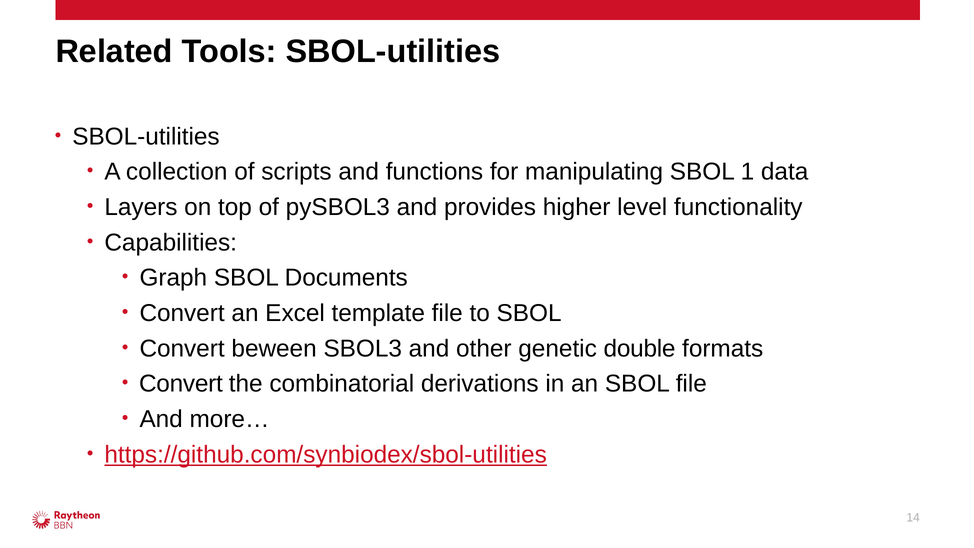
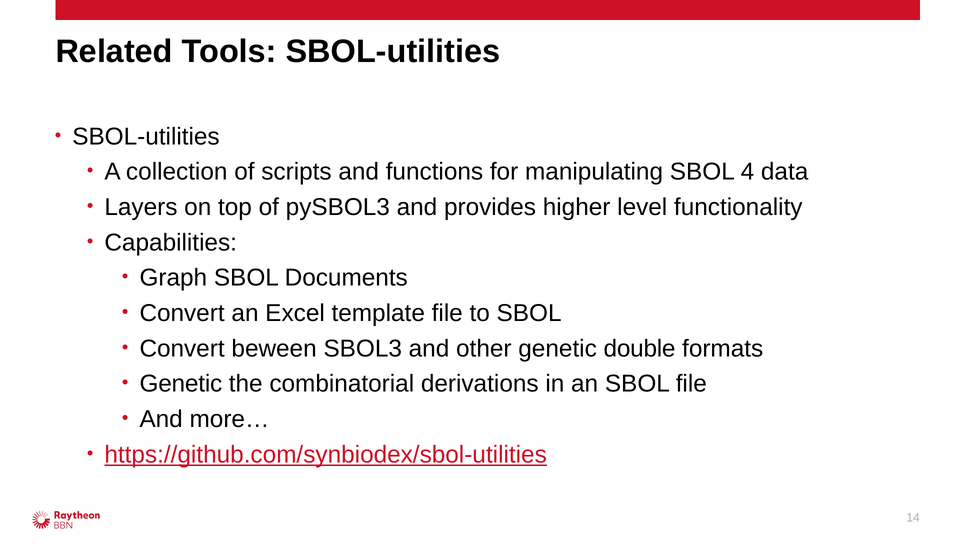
1: 1 -> 4 (747, 172)
Convert: Convert -> Genetic (181, 384)
